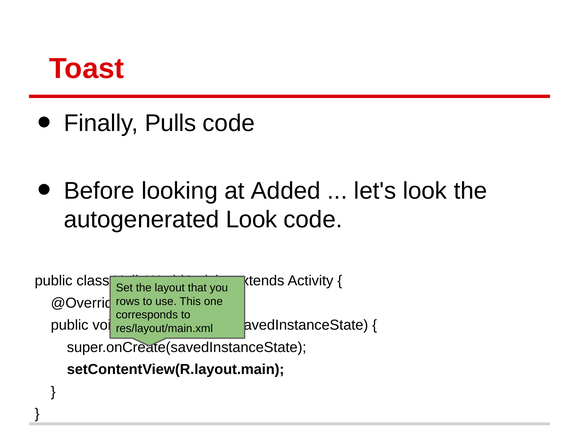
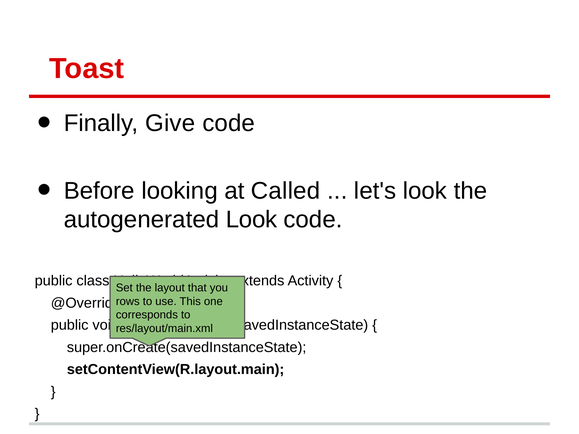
Pulls: Pulls -> Give (170, 123)
Added: Added -> Called (286, 191)
